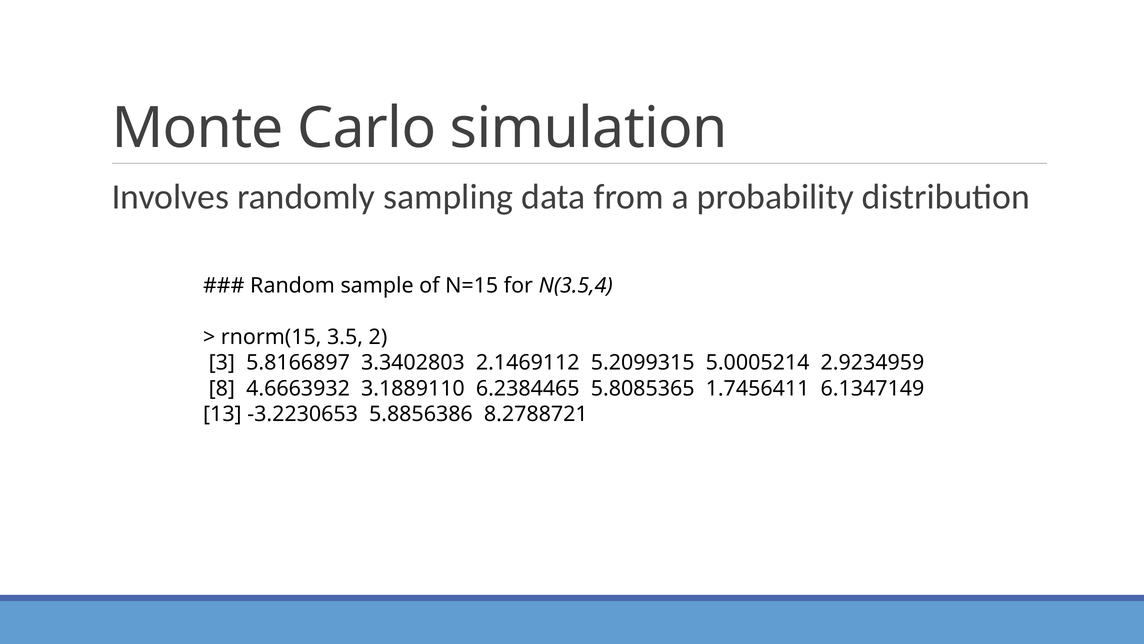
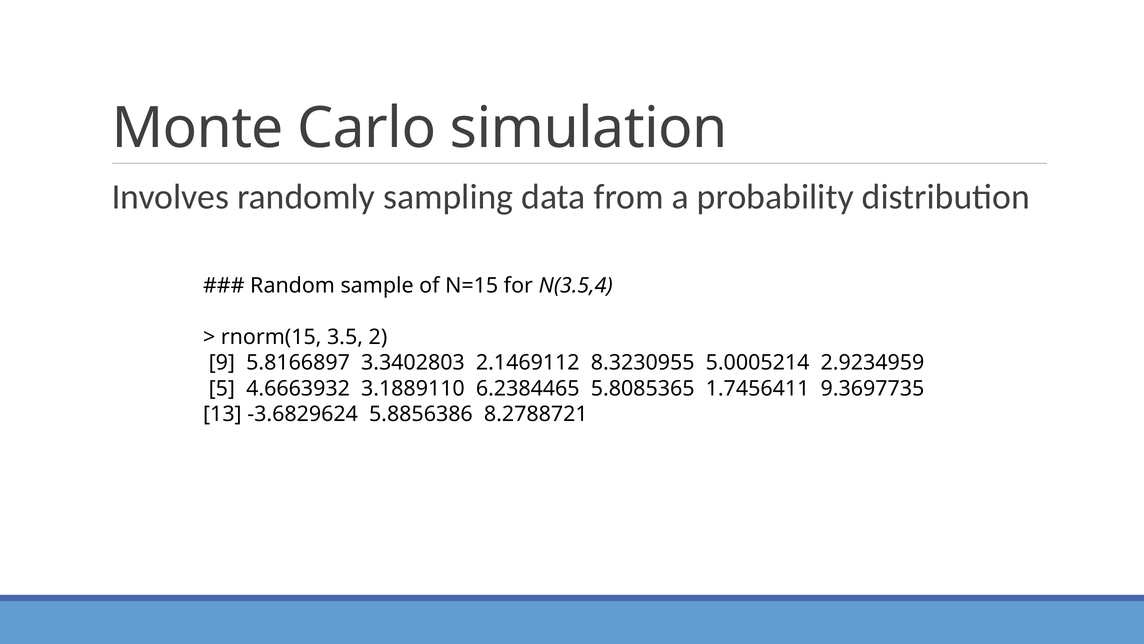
3: 3 -> 9 (222, 362)
5.2099315: 5.2099315 -> 8.3230955 (643, 362)
8: 8 -> 5 (222, 388)
6.1347149: 6.1347149 -> 9.3697735 (872, 388)
-3.2230653: -3.2230653 -> -3.6829624 (303, 414)
